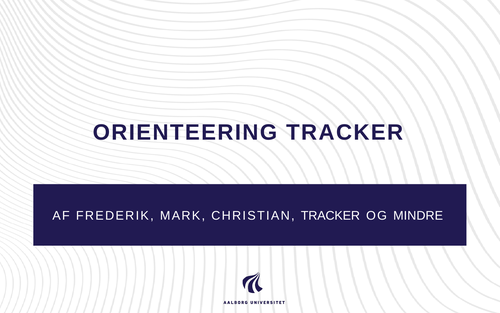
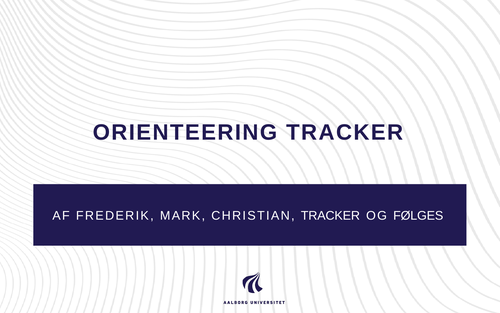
MINDRE: MINDRE -> FØLGES (418, 216)
